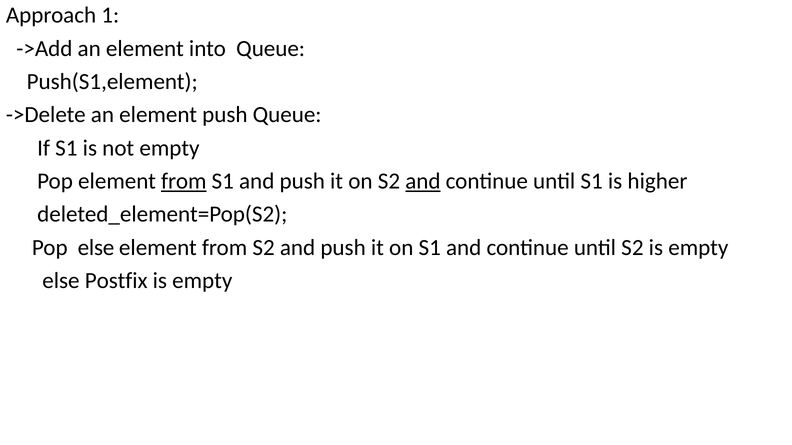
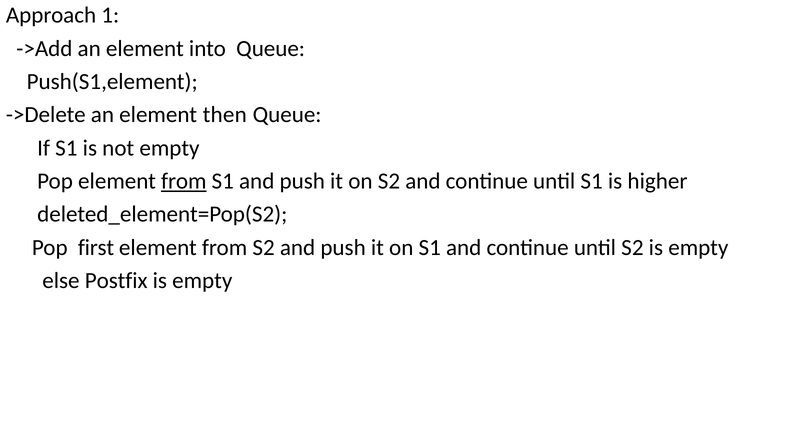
element push: push -> then (225, 115)
and underline: present -> none (423, 181)
Pop else: else -> first (96, 248)
